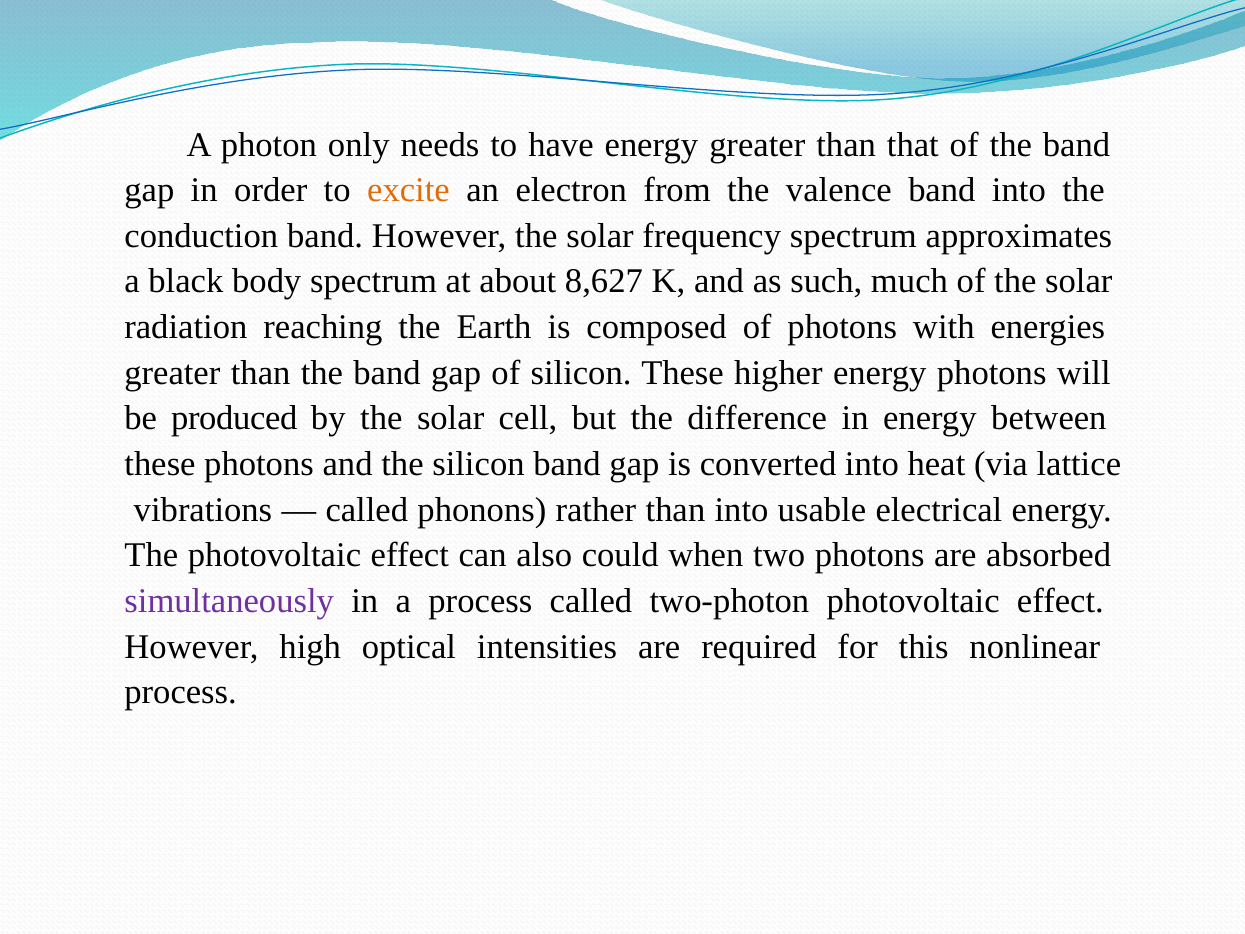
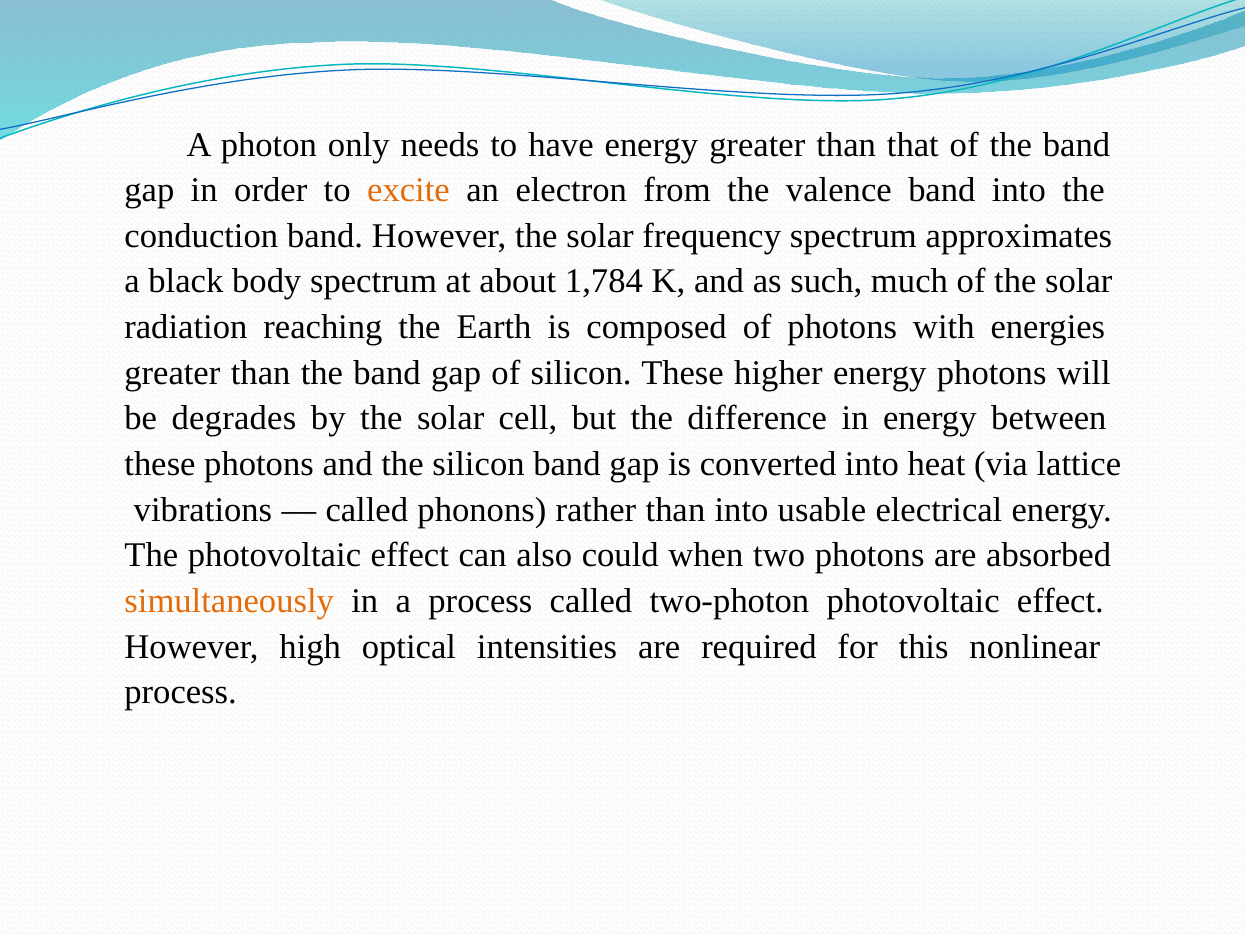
8,627: 8,627 -> 1,784 (604, 281)
produced: produced -> degrades (234, 418)
simultaneously colour: purple -> orange (229, 601)
